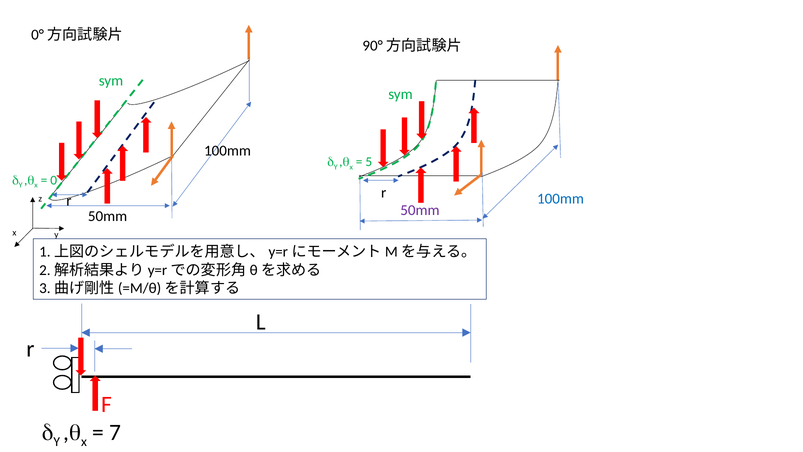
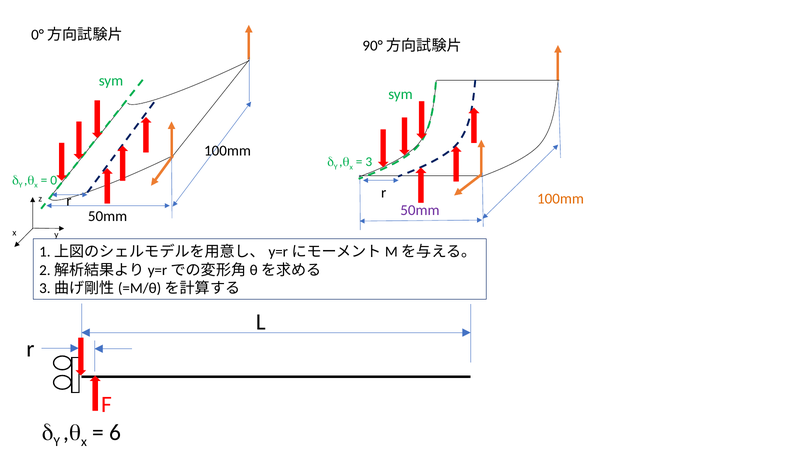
5: 5 -> 3 (369, 162)
100mm colour: blue -> orange (560, 198)
7: 7 -> 6 (115, 432)
